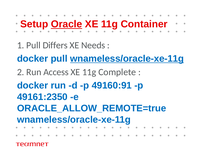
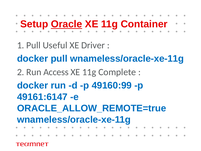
Differs: Differs -> Useful (55, 45)
Needs: Needs -> Driver (93, 45)
wnameless/oracle-xe-11g underline: present -> none (127, 59)
49160:91: 49160:91 -> 49160:99 (112, 85)
49161:2350: 49161:2350 -> 49161:6147 (42, 97)
